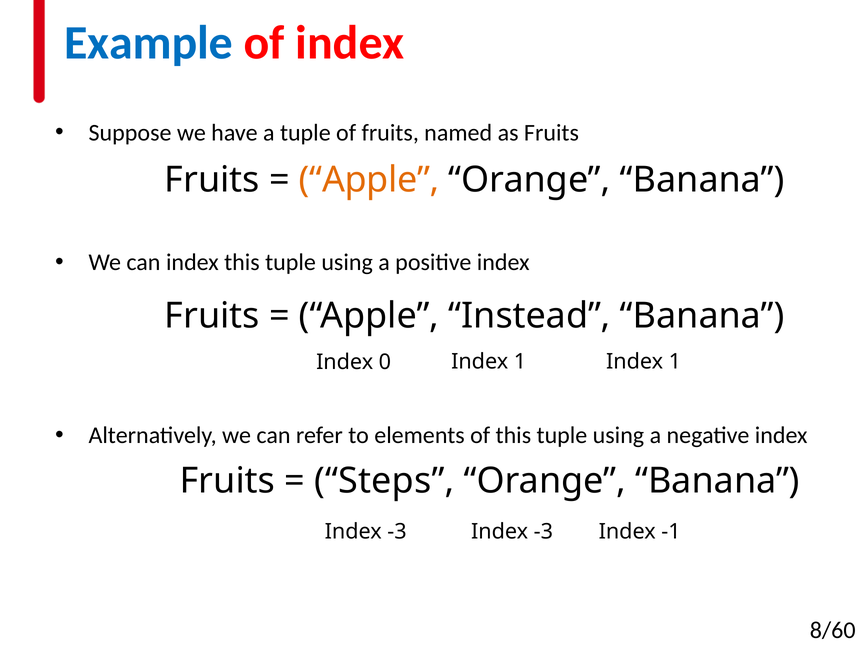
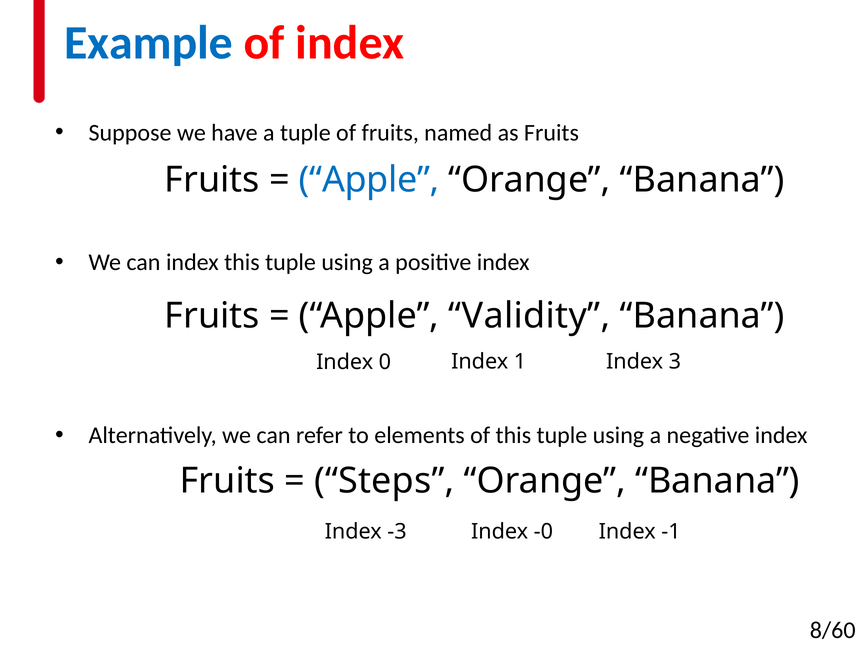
Apple colour: orange -> blue (369, 180)
Instead: Instead -> Validity (529, 316)
1 Index 1: 1 -> 3 (675, 362)
-3 Index -3: -3 -> -0 (543, 531)
